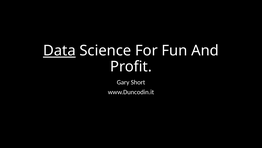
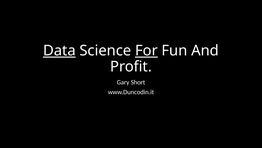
For underline: none -> present (146, 50)
